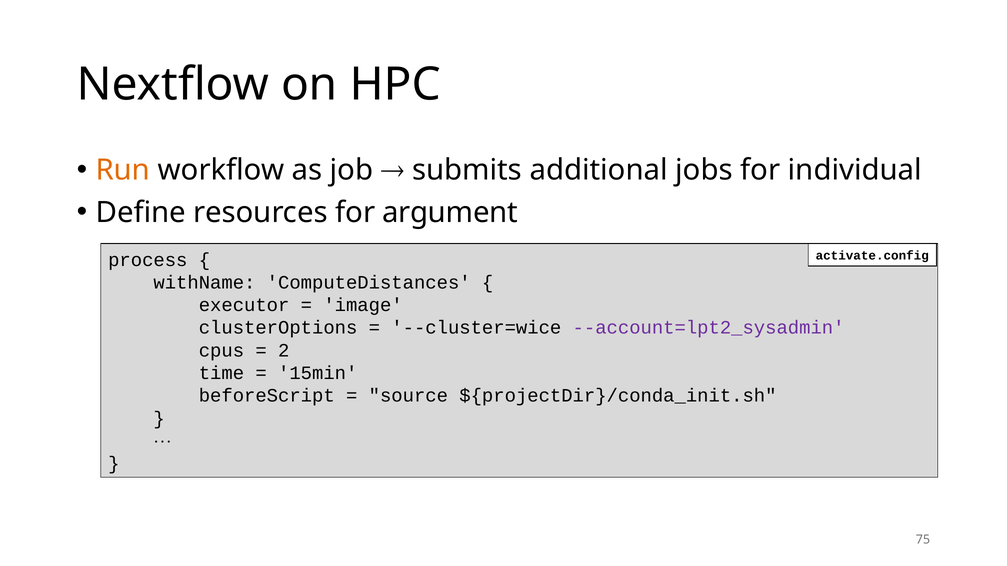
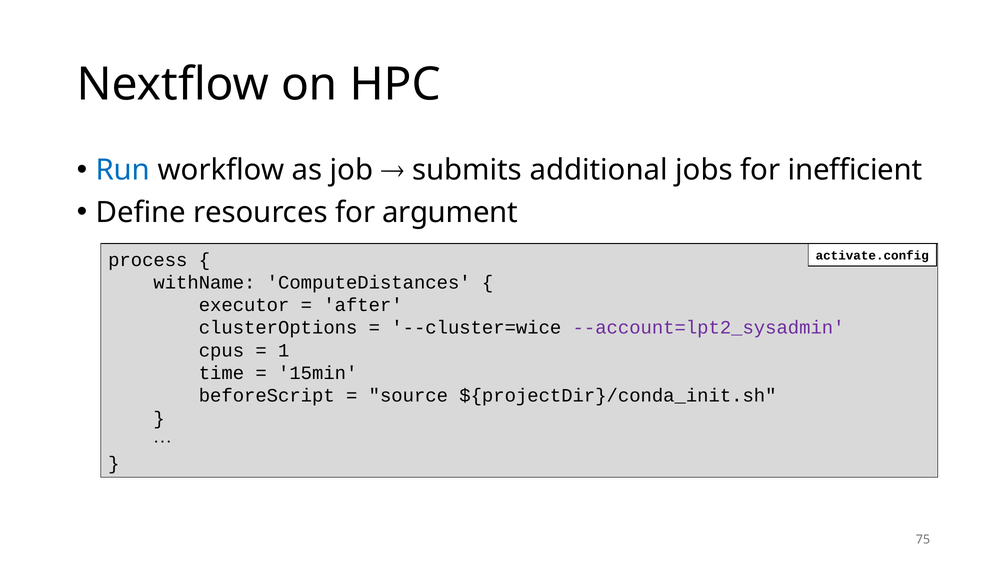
Run colour: orange -> blue (123, 170)
individual: individual -> inefficient (855, 170)
image: image -> after (363, 305)
2: 2 -> 1 (284, 351)
